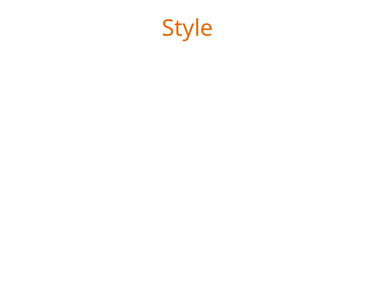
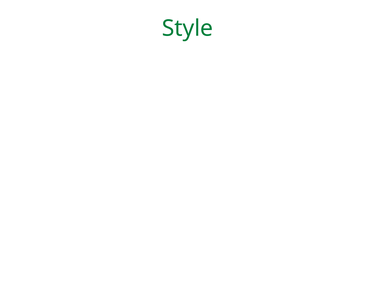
Style colour: orange -> green (187, 28)
